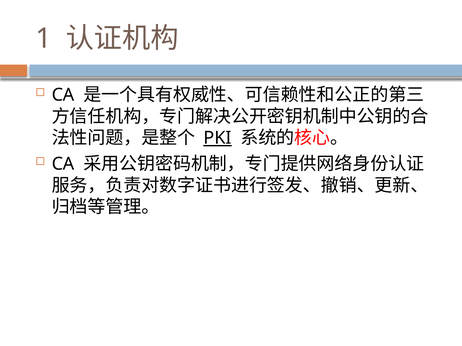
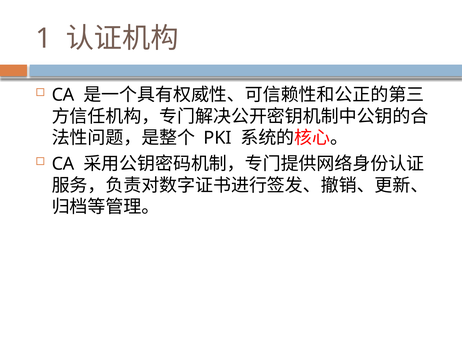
PKI underline: present -> none (218, 138)
